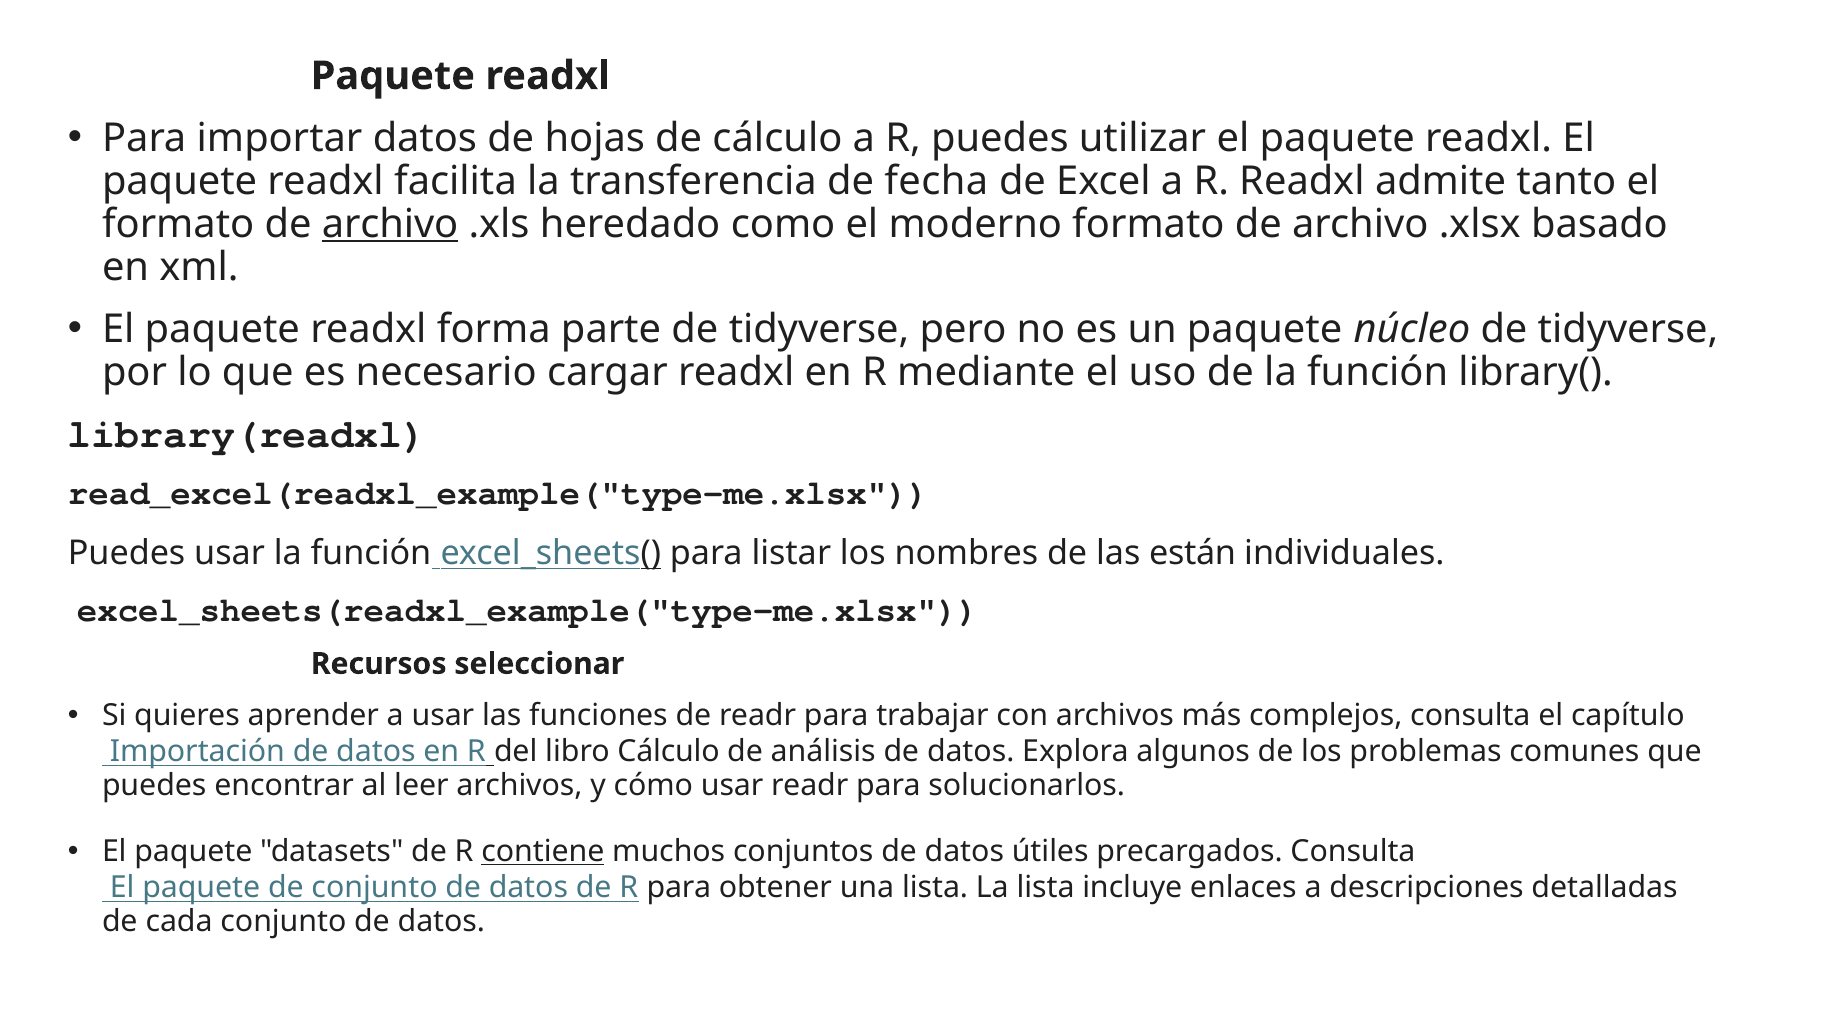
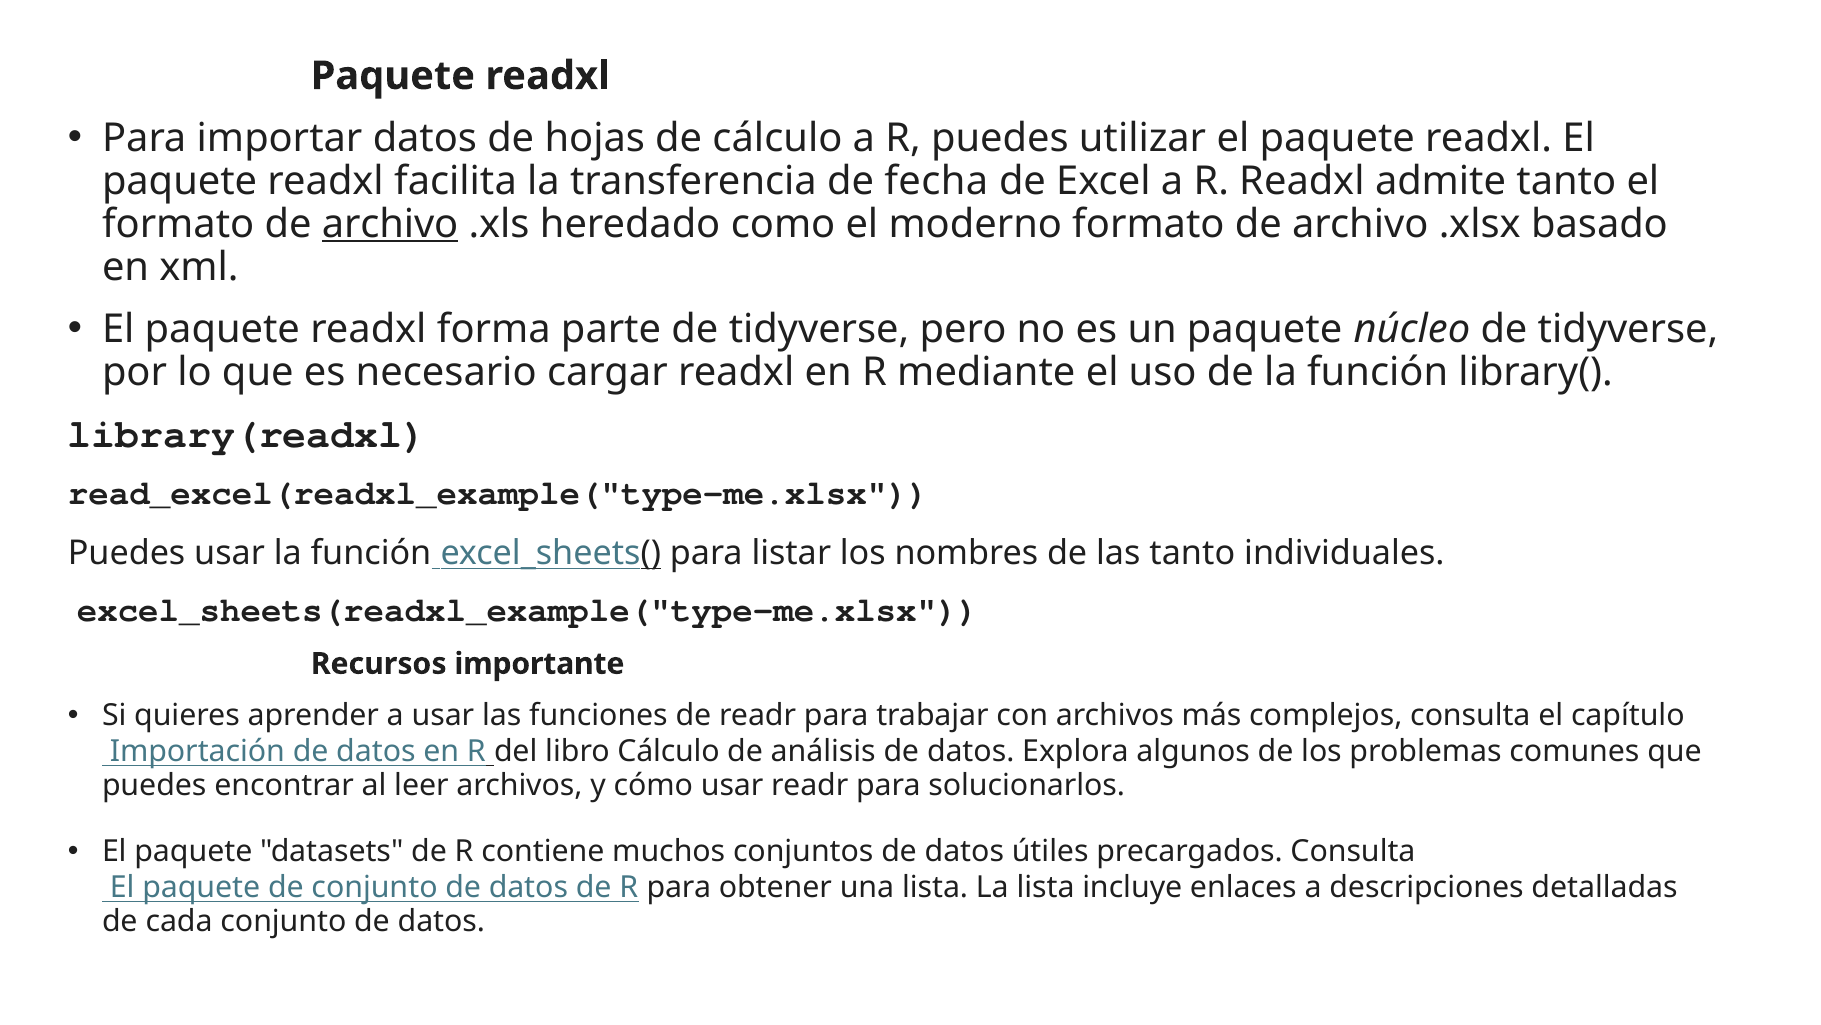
las están: están -> tanto (1192, 553)
seleccionar: seleccionar -> importante (539, 663)
contiene underline: present -> none (543, 851)
